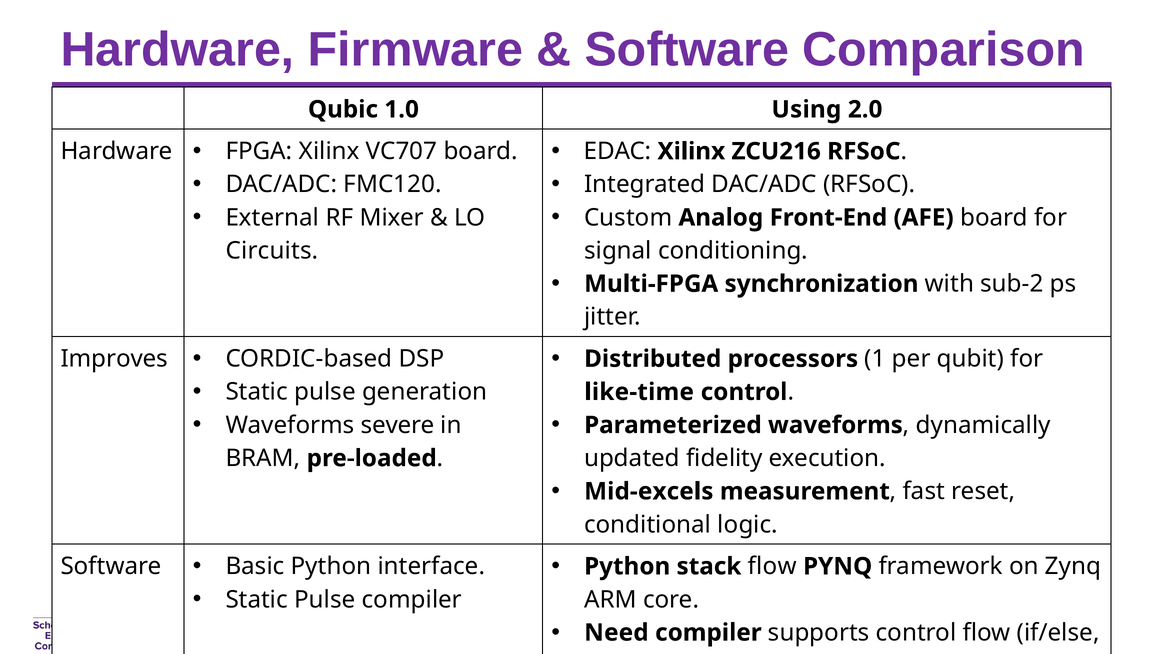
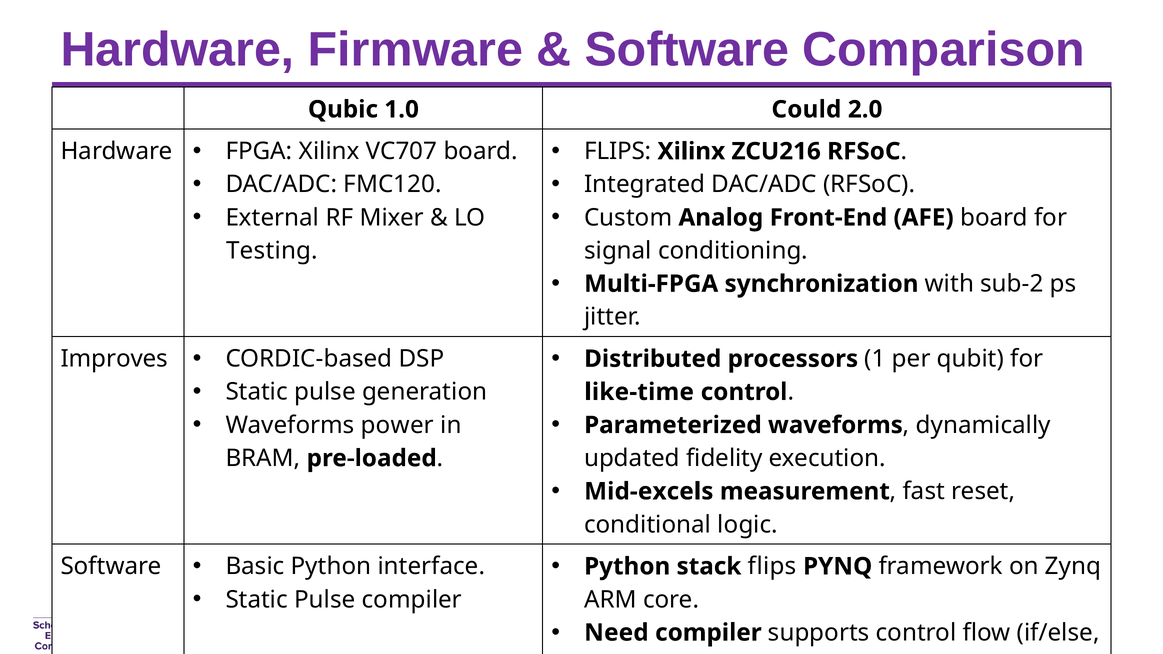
Using: Using -> Could (806, 109)
EDAC: EDAC -> FLIPS (618, 151)
Circuits: Circuits -> Testing (272, 251)
severe: severe -> power (397, 425)
stack flow: flow -> flips (772, 567)
